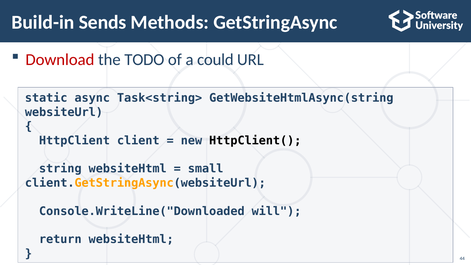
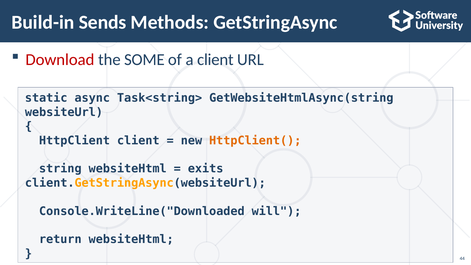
TODO: TODO -> SOME (144, 60)
a could: could -> client (215, 60)
HttpClient( colour: black -> orange (255, 140)
small: small -> exits (206, 169)
